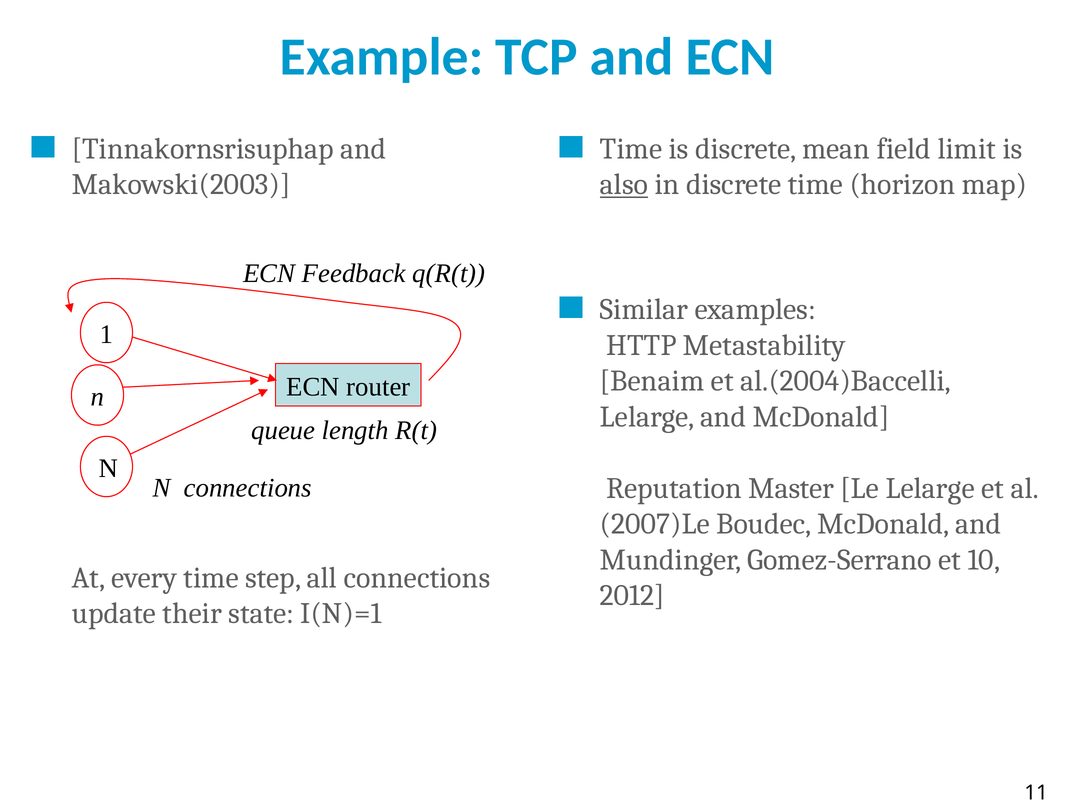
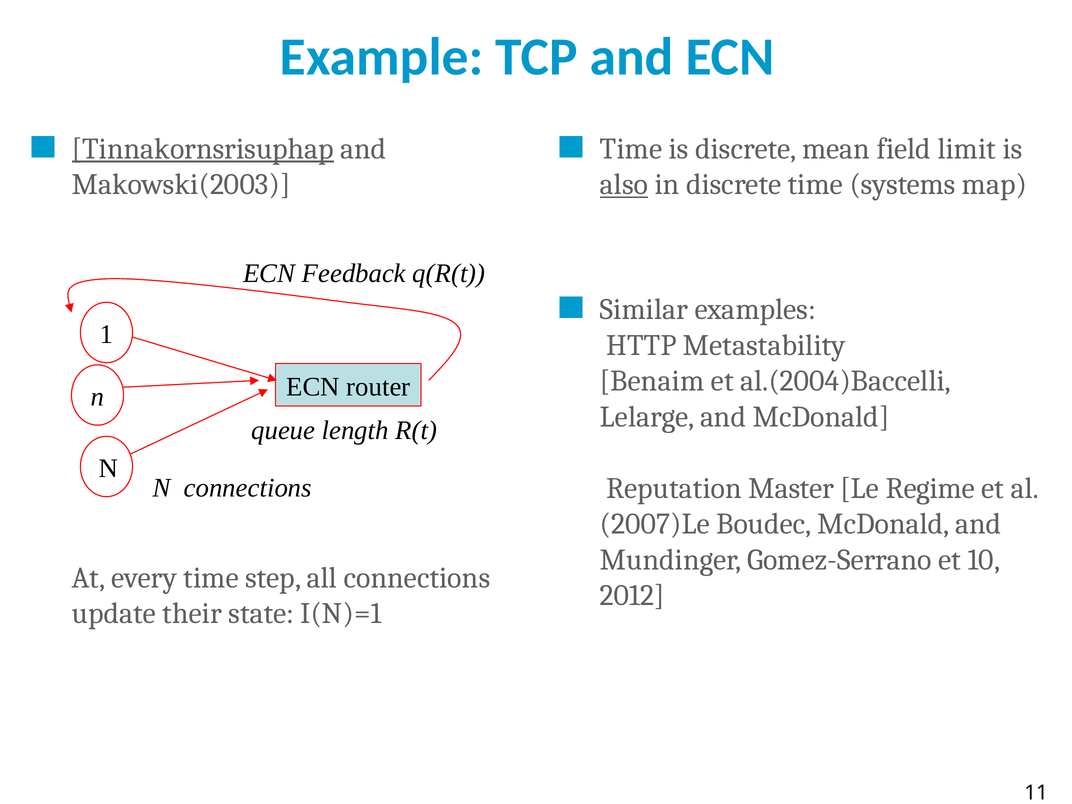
Tinnakornsrisuphap underline: none -> present (203, 149)
horizon: horizon -> systems (902, 184)
Le Lelarge: Lelarge -> Regime (930, 488)
